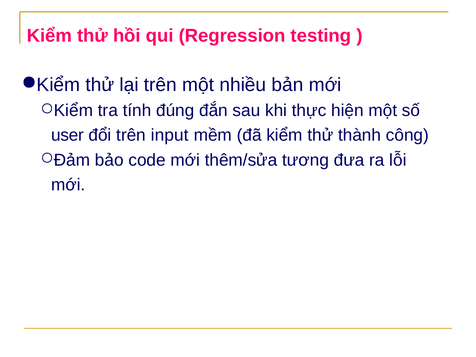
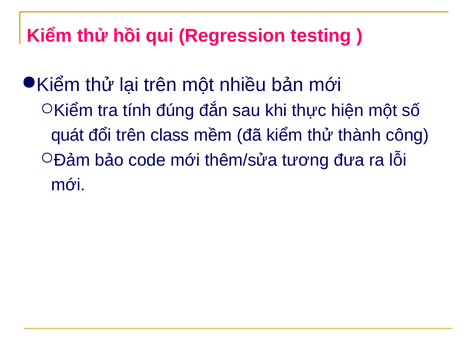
user: user -> quát (68, 135)
input: input -> class (170, 135)
